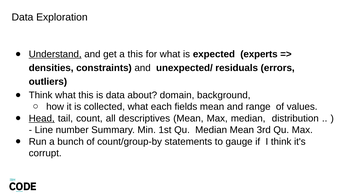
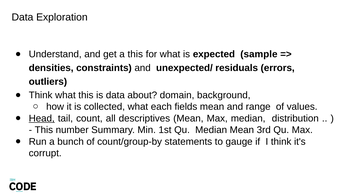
Understand underline: present -> none (55, 54)
experts: experts -> sample (259, 54)
Line: Line -> This (44, 130)
